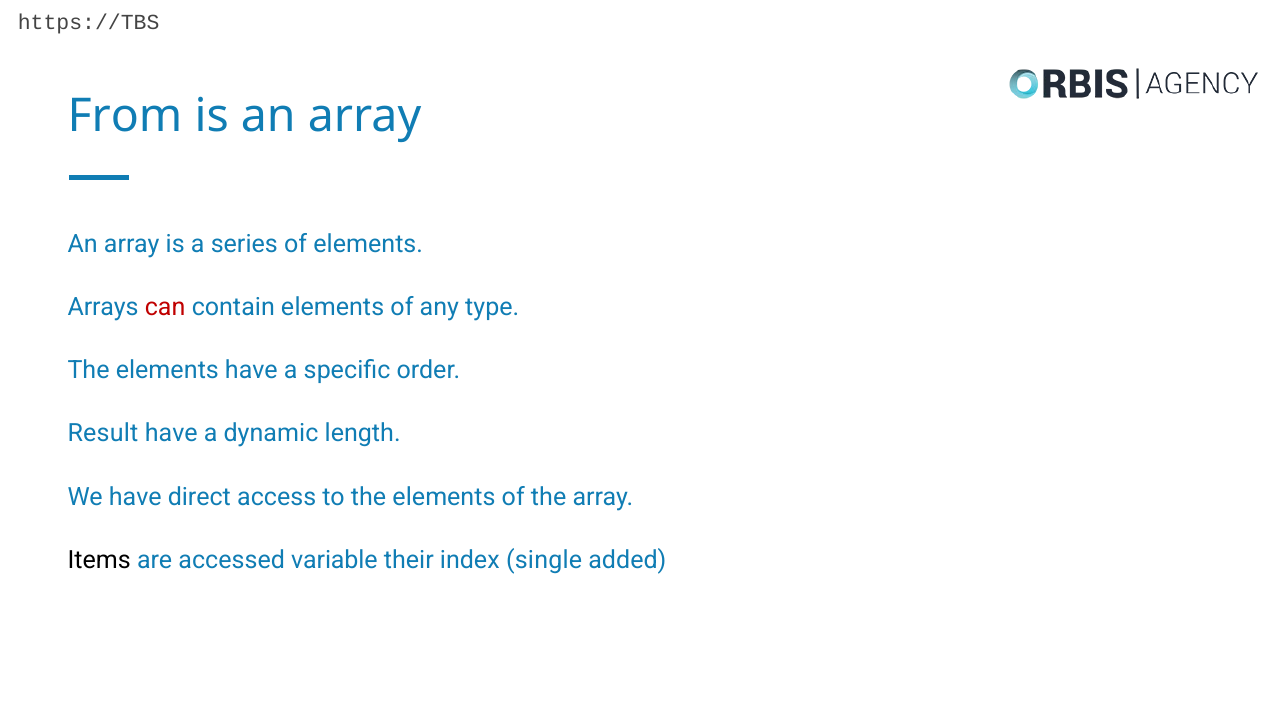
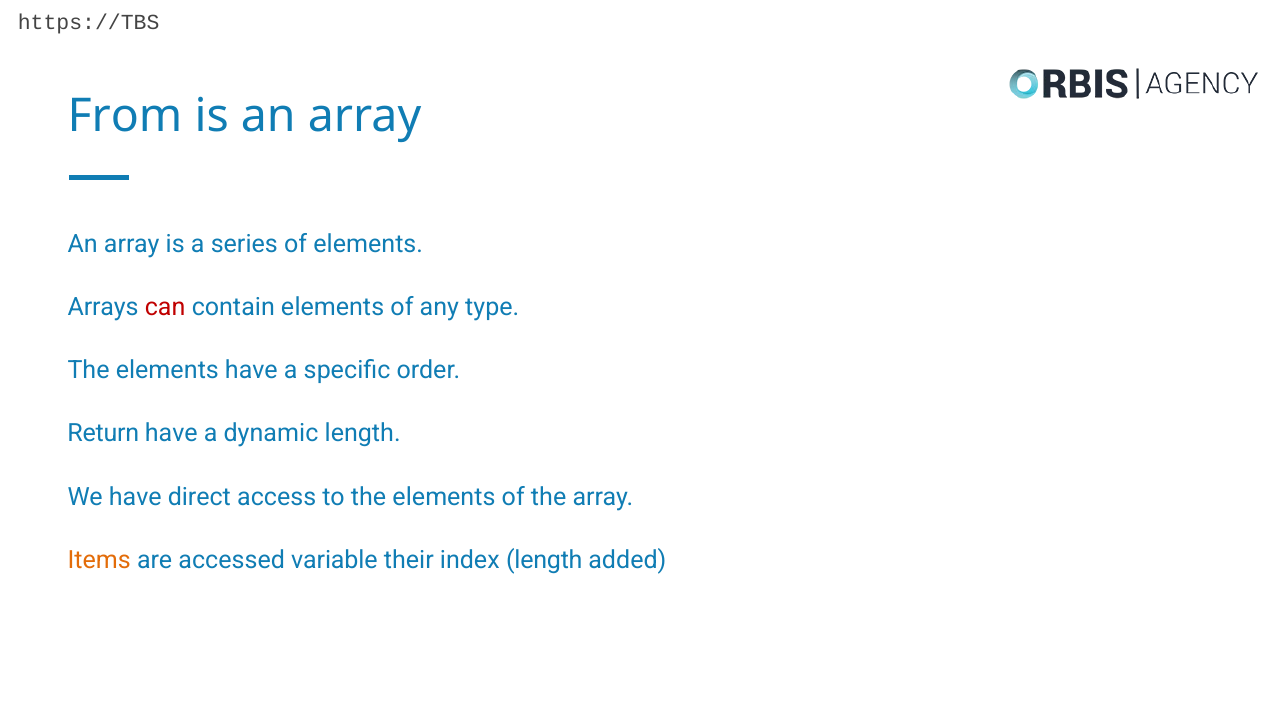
Result: Result -> Return (103, 433)
Items colour: black -> orange (99, 560)
index single: single -> length (544, 560)
